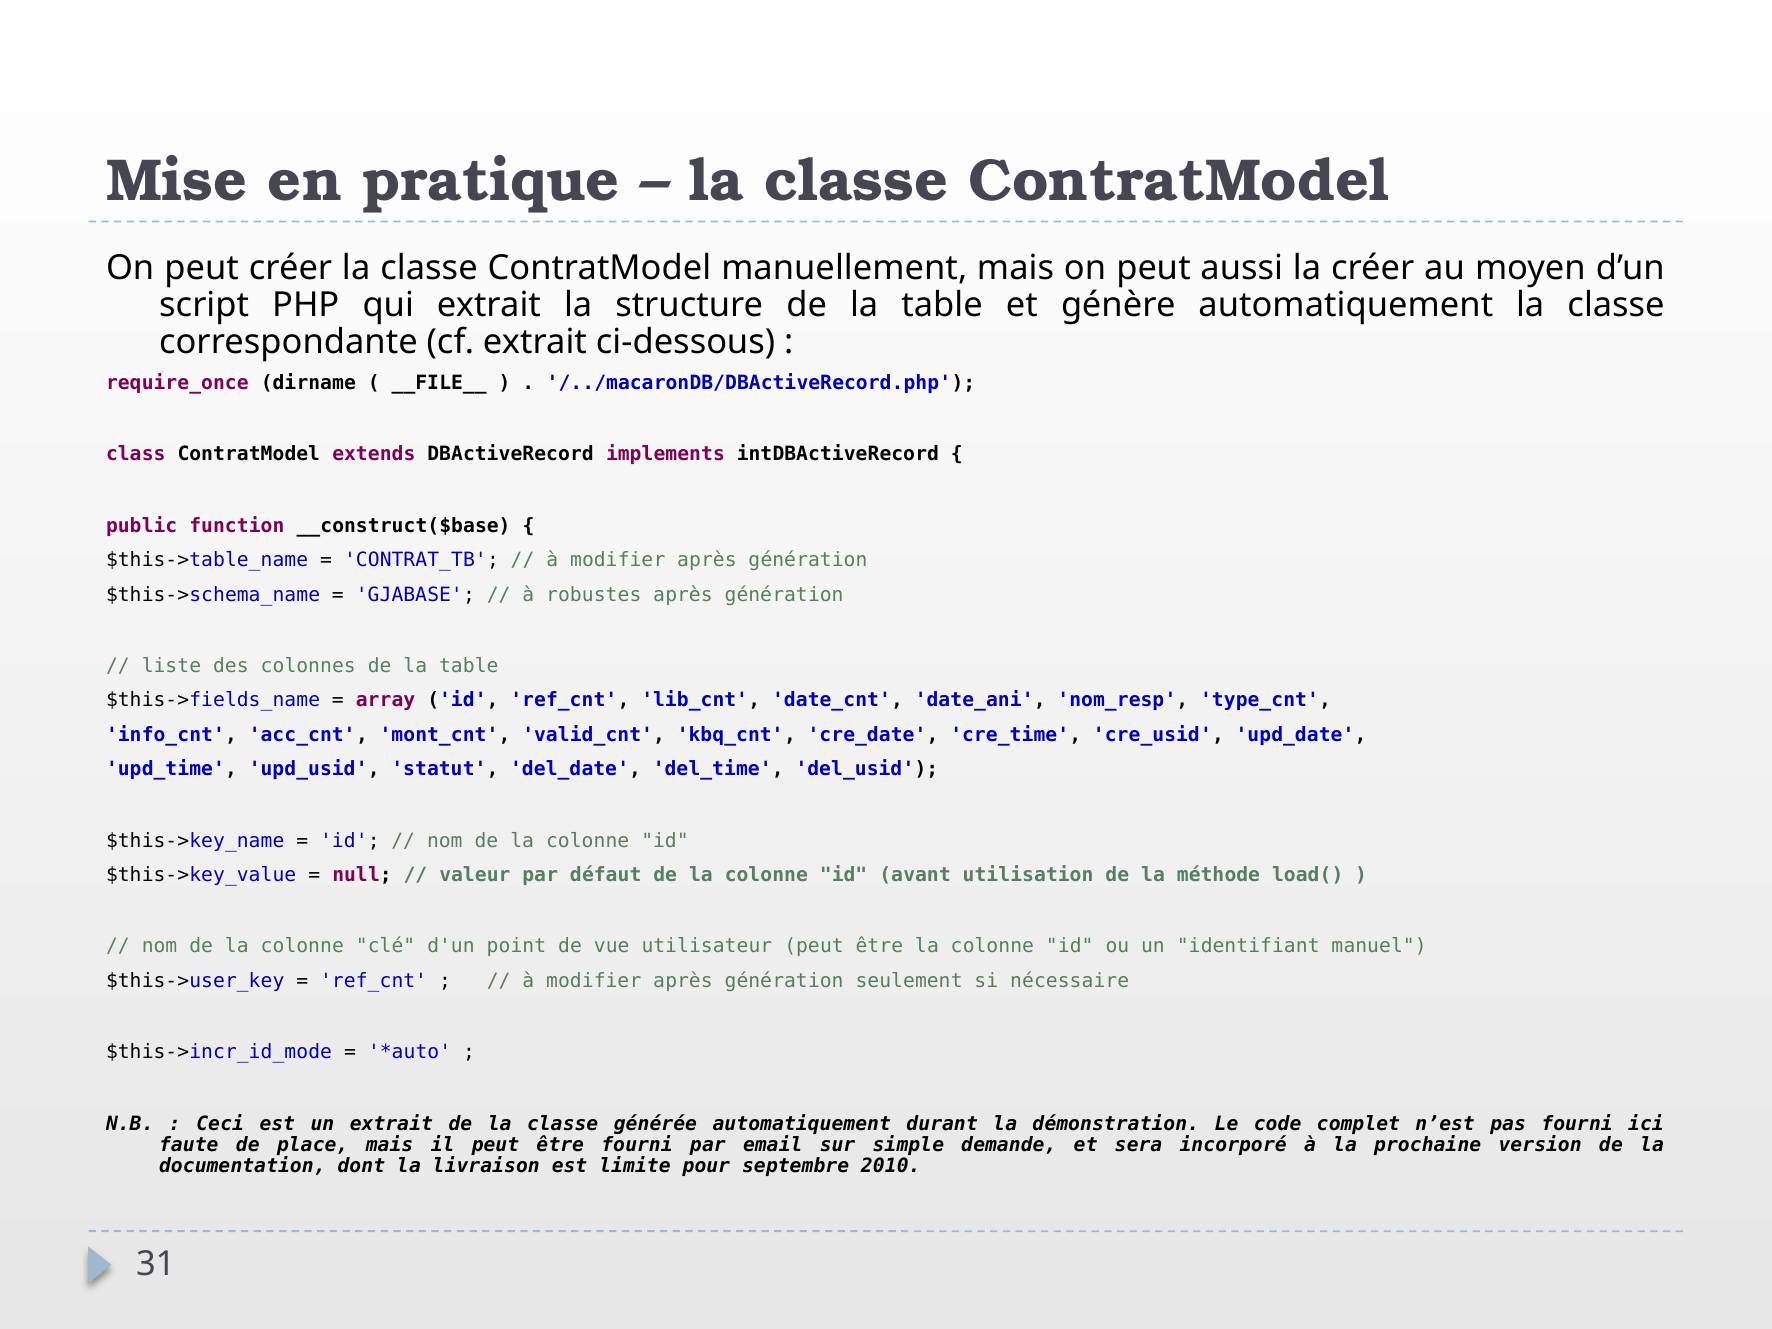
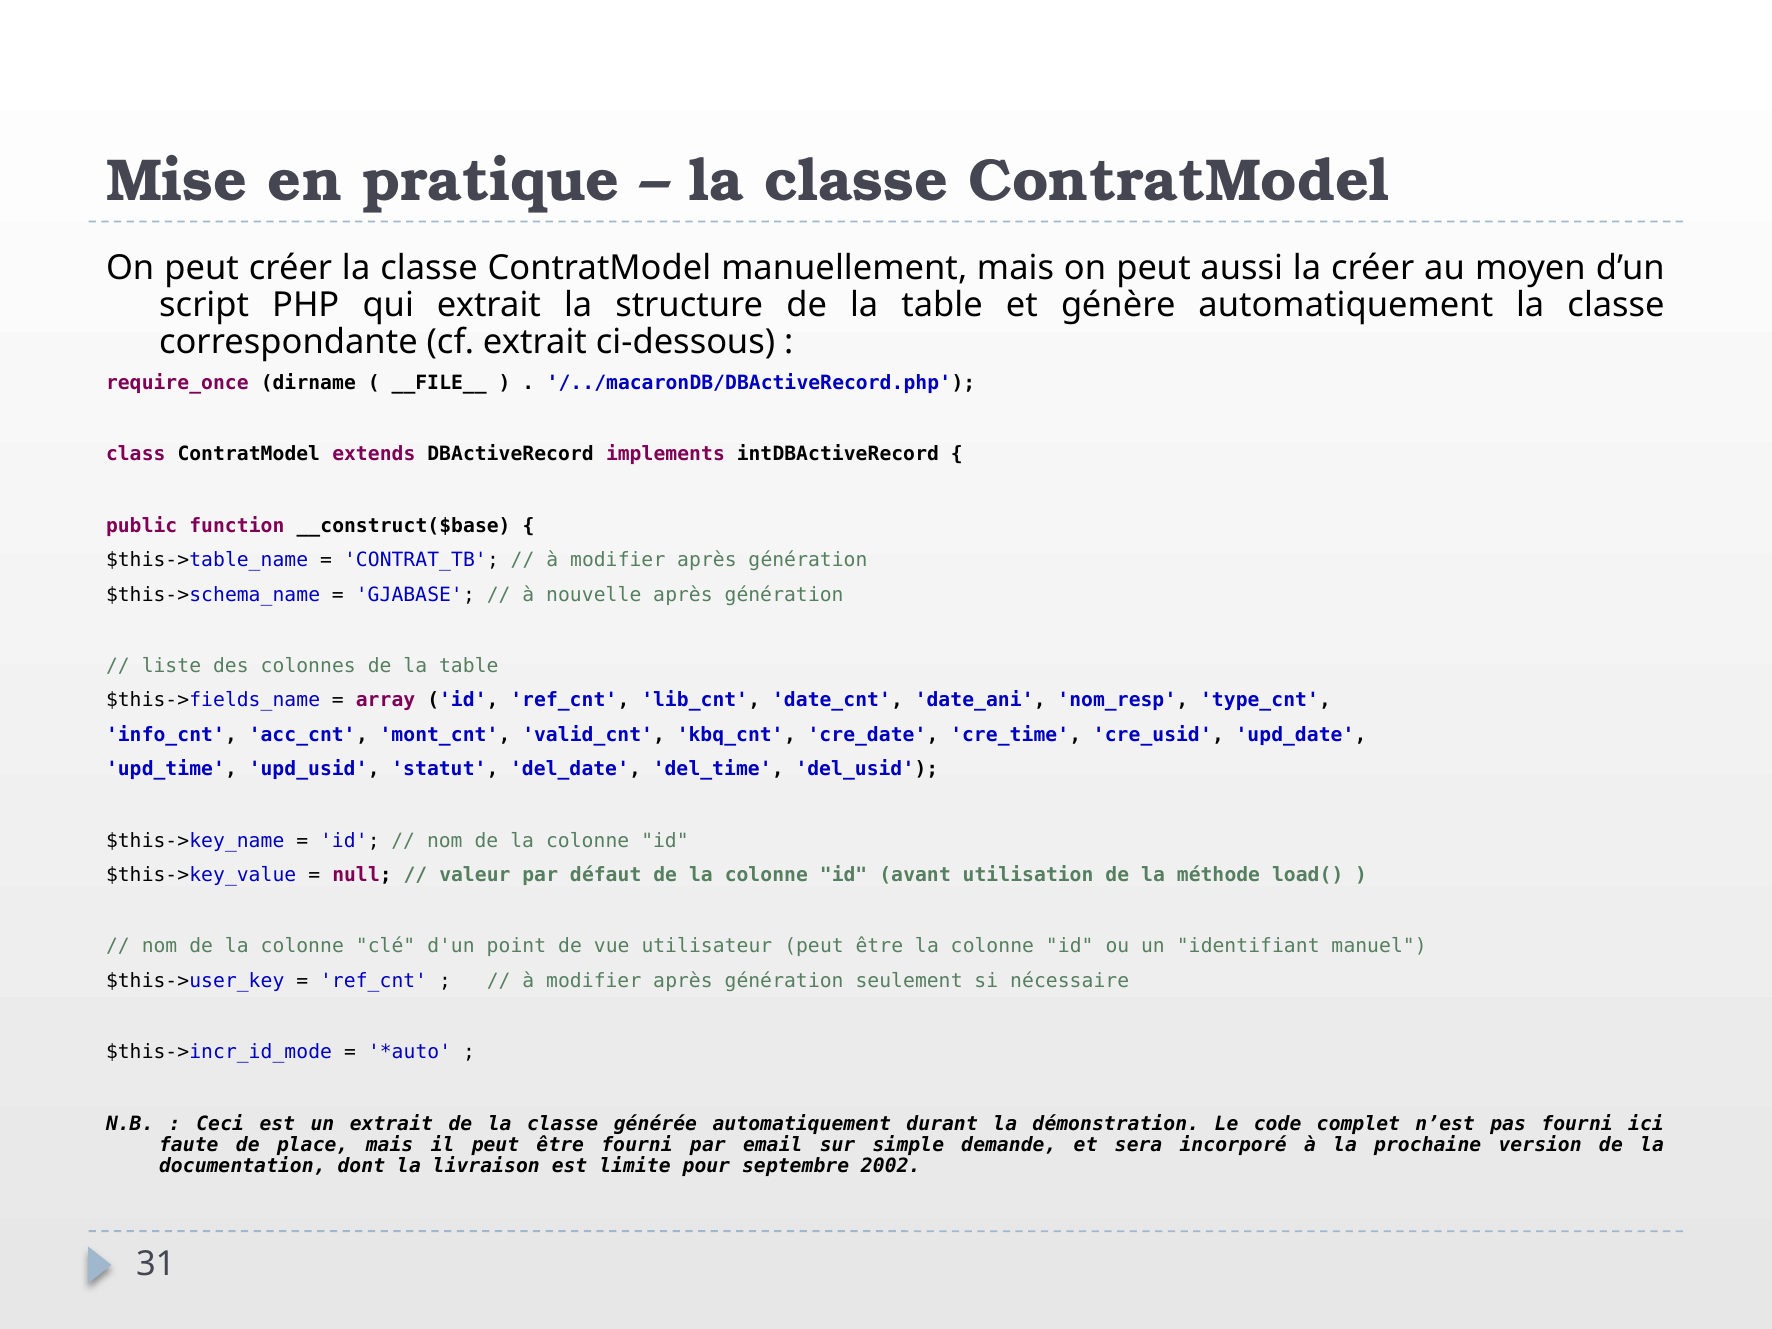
robustes: robustes -> nouvelle (594, 595)
2010: 2010 -> 2002 (891, 1166)
